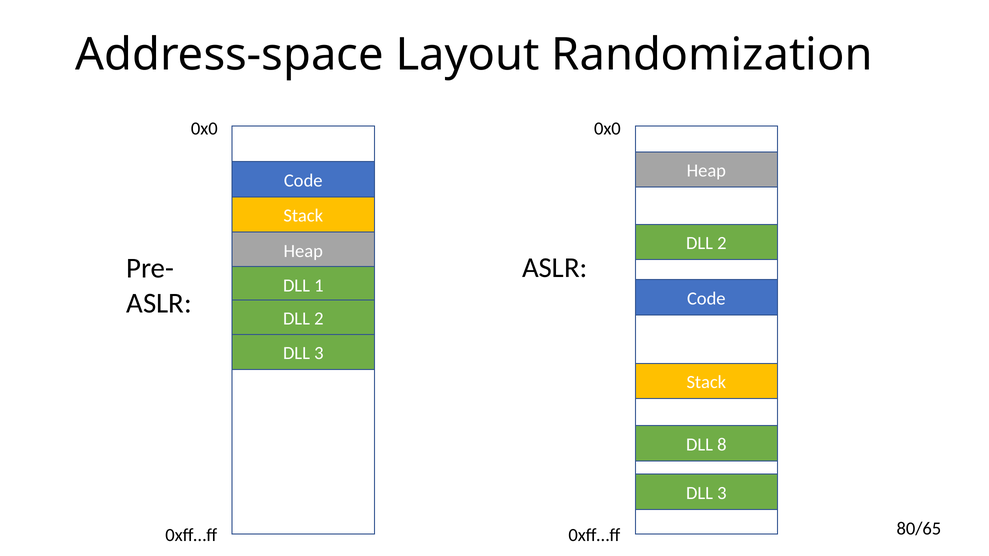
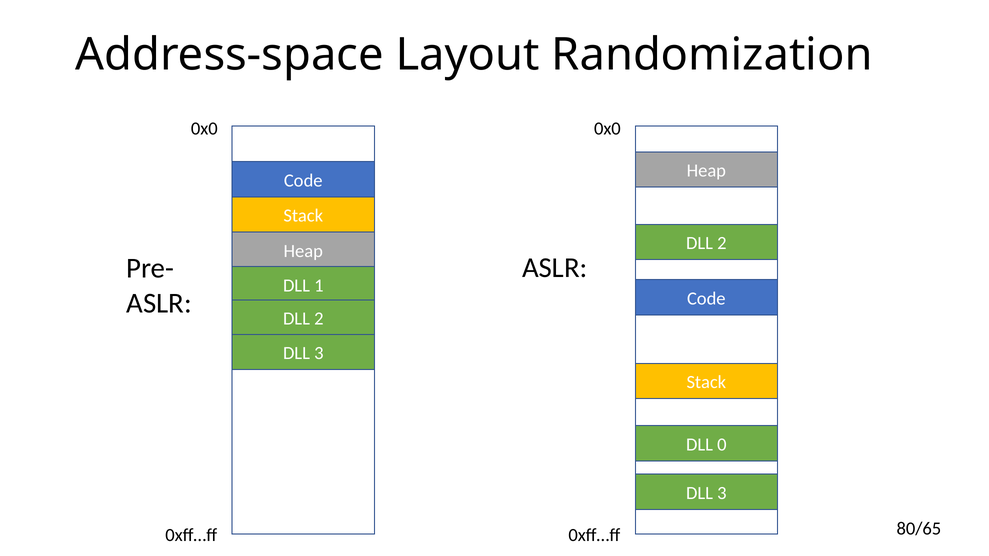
8: 8 -> 0 (722, 445)
